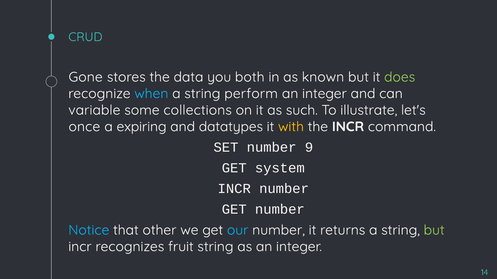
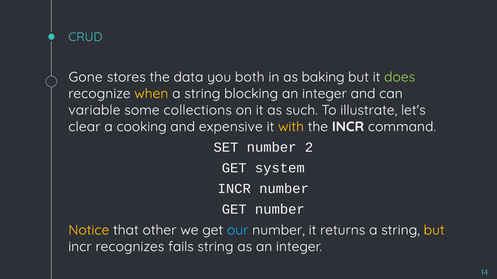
known: known -> baking (323, 77)
when colour: light blue -> yellow (151, 94)
perform: perform -> blocking (251, 94)
once: once -> clear (84, 127)
expiring: expiring -> cooking (142, 127)
datatypes: datatypes -> expensive (231, 127)
9: 9 -> 2 (309, 148)
Notice colour: light blue -> yellow (89, 230)
but colour: light green -> yellow (434, 230)
fruit: fruit -> fails (181, 247)
